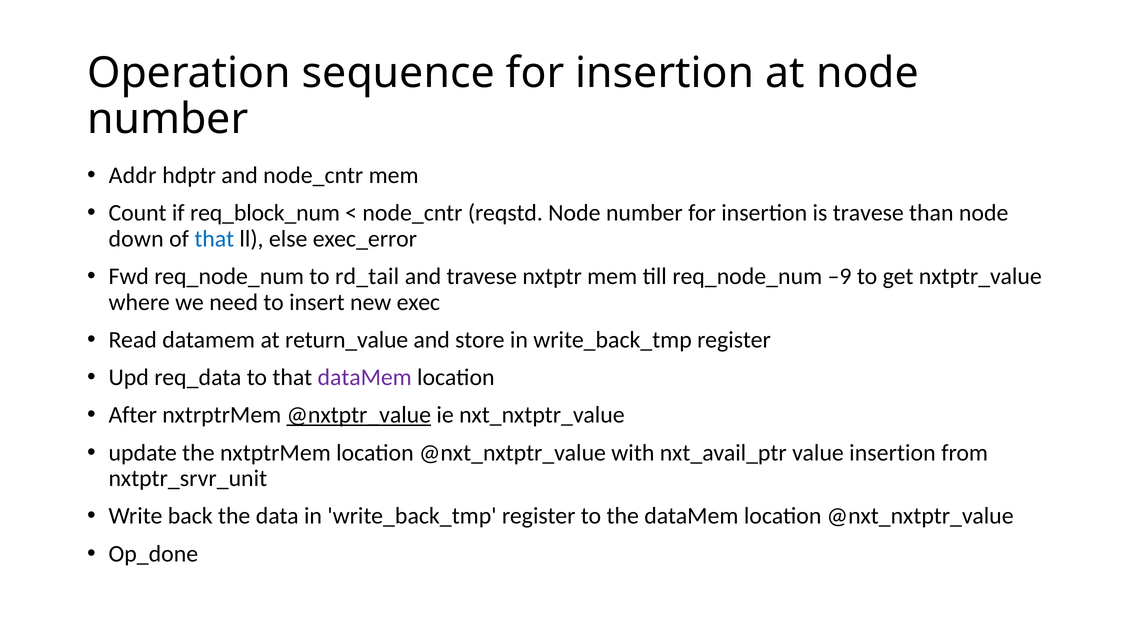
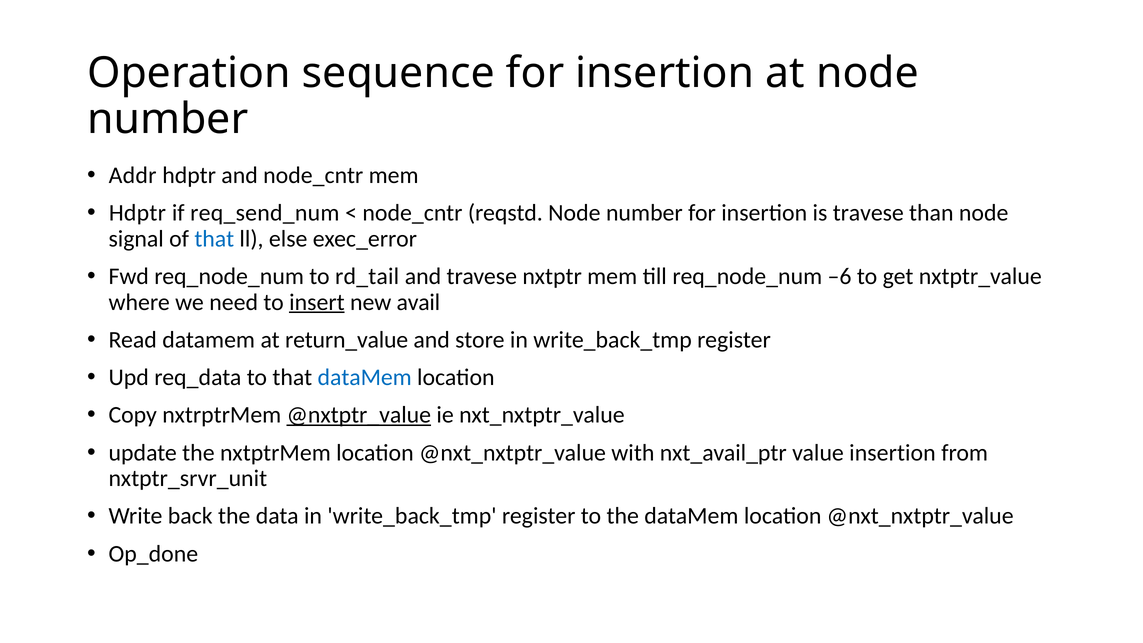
Count: Count -> Hdptr (137, 213)
req_block_num: req_block_num -> req_send_num (265, 213)
down: down -> signal (136, 239)
–9: –9 -> –6 (840, 276)
insert underline: none -> present (317, 302)
exec: exec -> avail (418, 302)
dataMem colour: purple -> blue (365, 377)
After: After -> Copy (133, 415)
